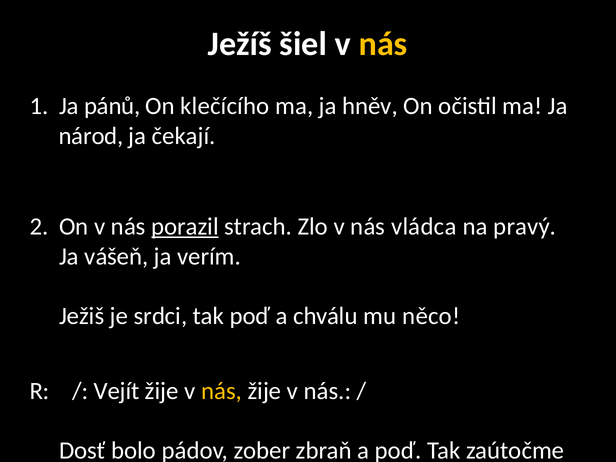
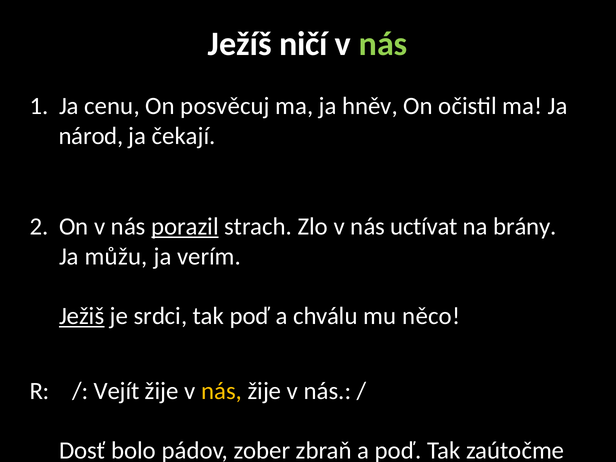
šiel: šiel -> ničí (303, 44)
nás colour: yellow -> light green (383, 44)
pánů: pánů -> cenu (112, 106)
klečícího: klečícího -> posvěcuj (225, 106)
vládca: vládca -> uctívat (424, 227)
pravý: pravý -> brány (525, 227)
vášeň: vášeň -> můžu (116, 256)
Ježiš underline: none -> present (82, 316)
